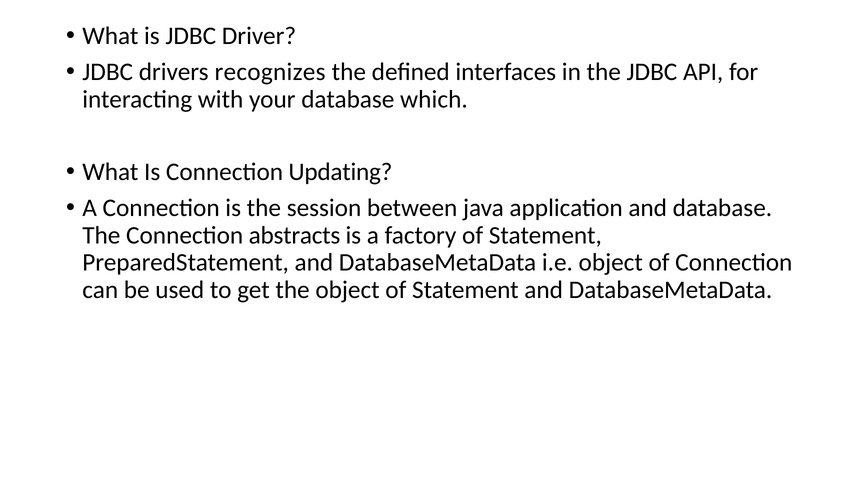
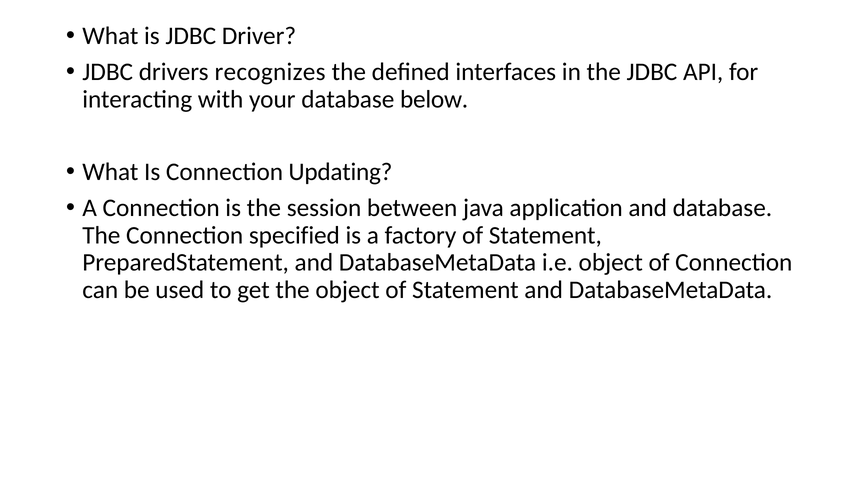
which: which -> below (434, 99)
abstracts: abstracts -> specified (294, 236)
